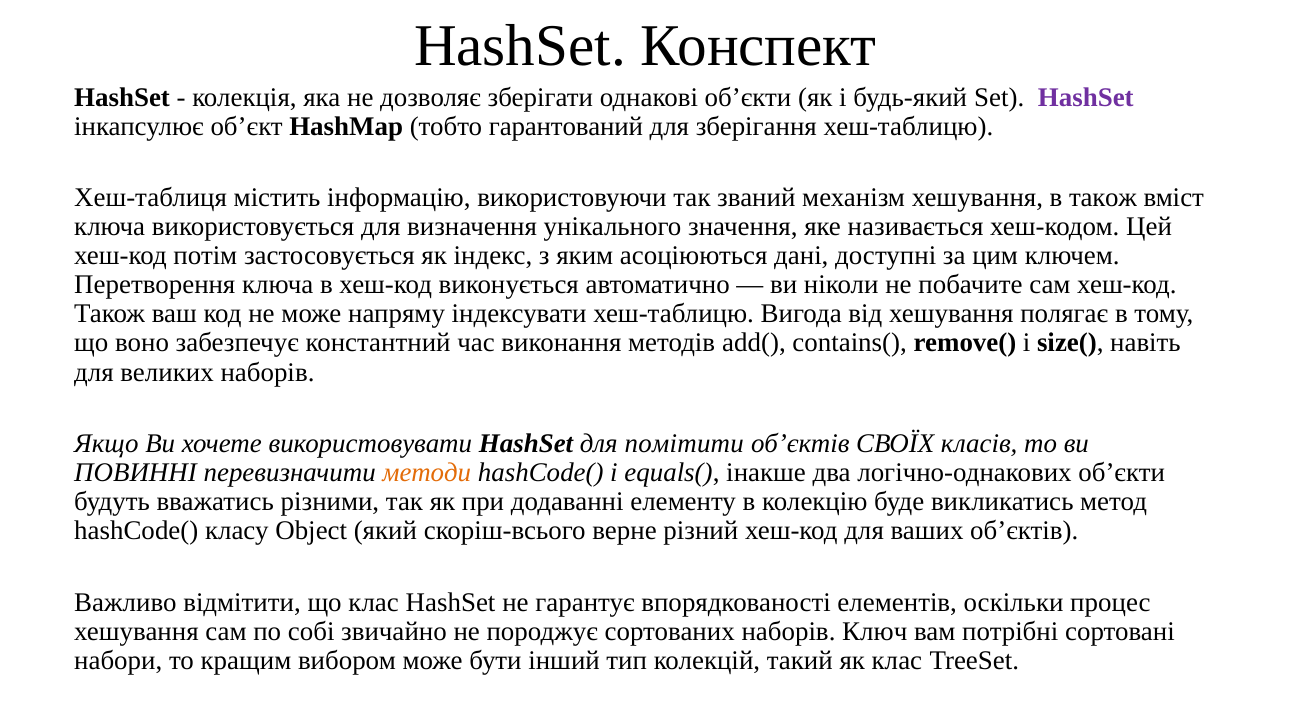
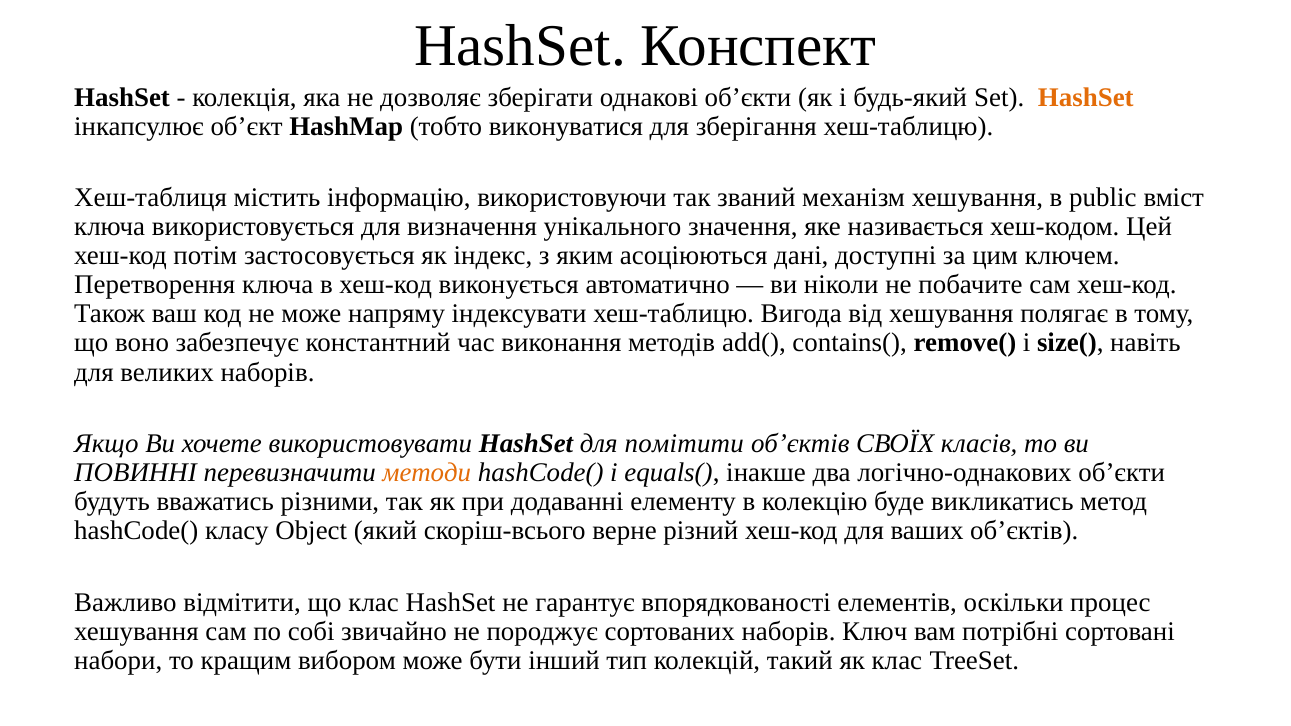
HashSet colour: purple -> orange (1086, 97)
гарантований: гарантований -> виконуватися (566, 126)
в також: також -> public (1103, 198)
